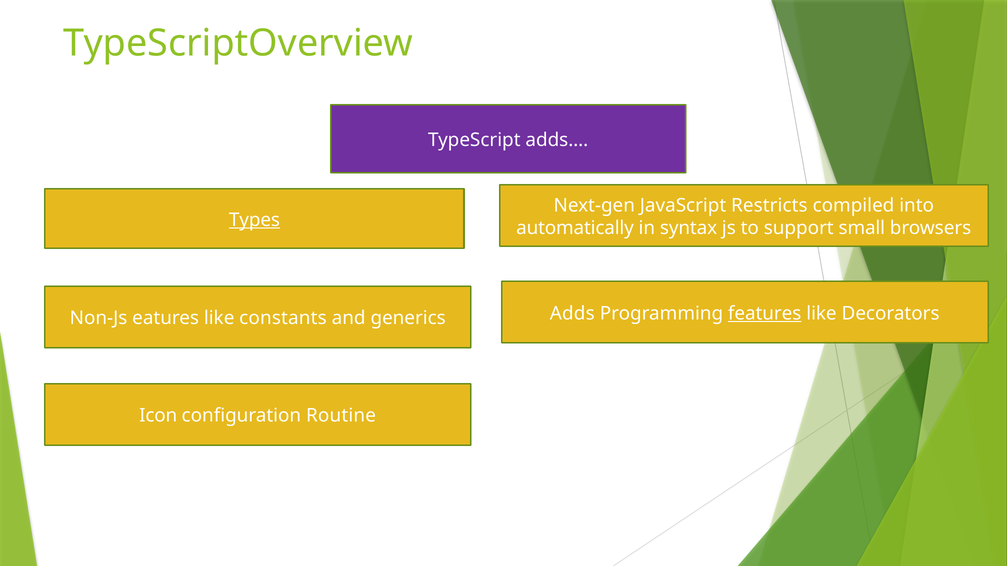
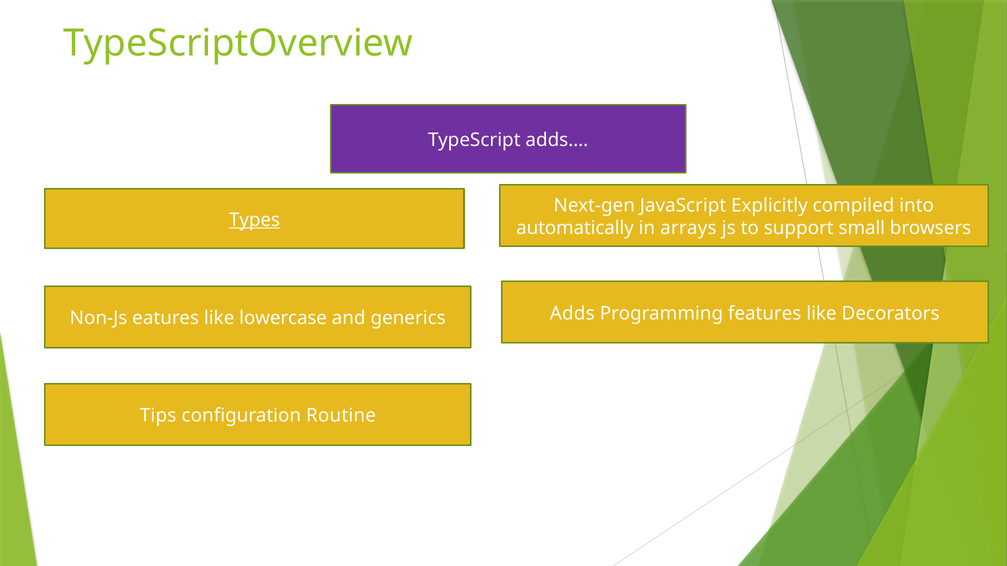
Restricts: Restricts -> Explicitly (769, 206)
syntax: syntax -> arrays (688, 228)
constants: constants -> lowercase (283, 318)
features underline: present -> none (765, 314)
Icon: Icon -> Tips (158, 416)
